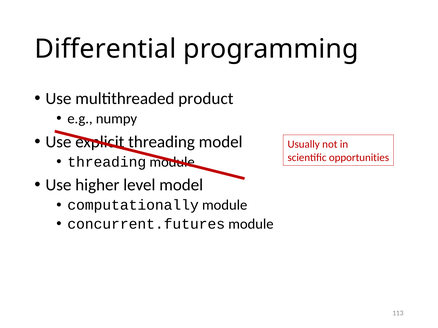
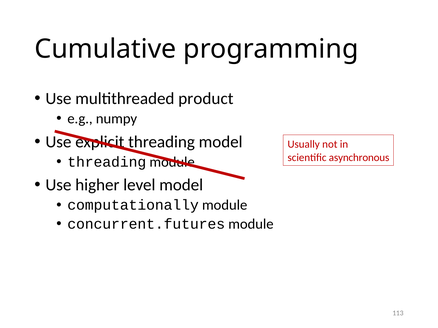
Differential: Differential -> Cumulative (105, 49)
opportunities: opportunities -> asynchronous (359, 158)
